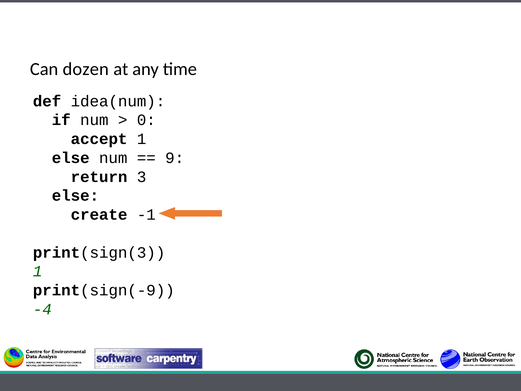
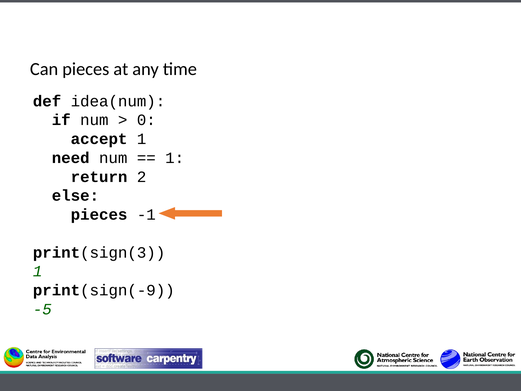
Can dozen: dozen -> pieces (86, 69)
else: else -> need (71, 158)
9: 9 -> 1 (175, 158)
3: 3 -> 2 (142, 177)
create: create -> pieces (99, 214)
-4: -4 -> -5 (42, 309)
